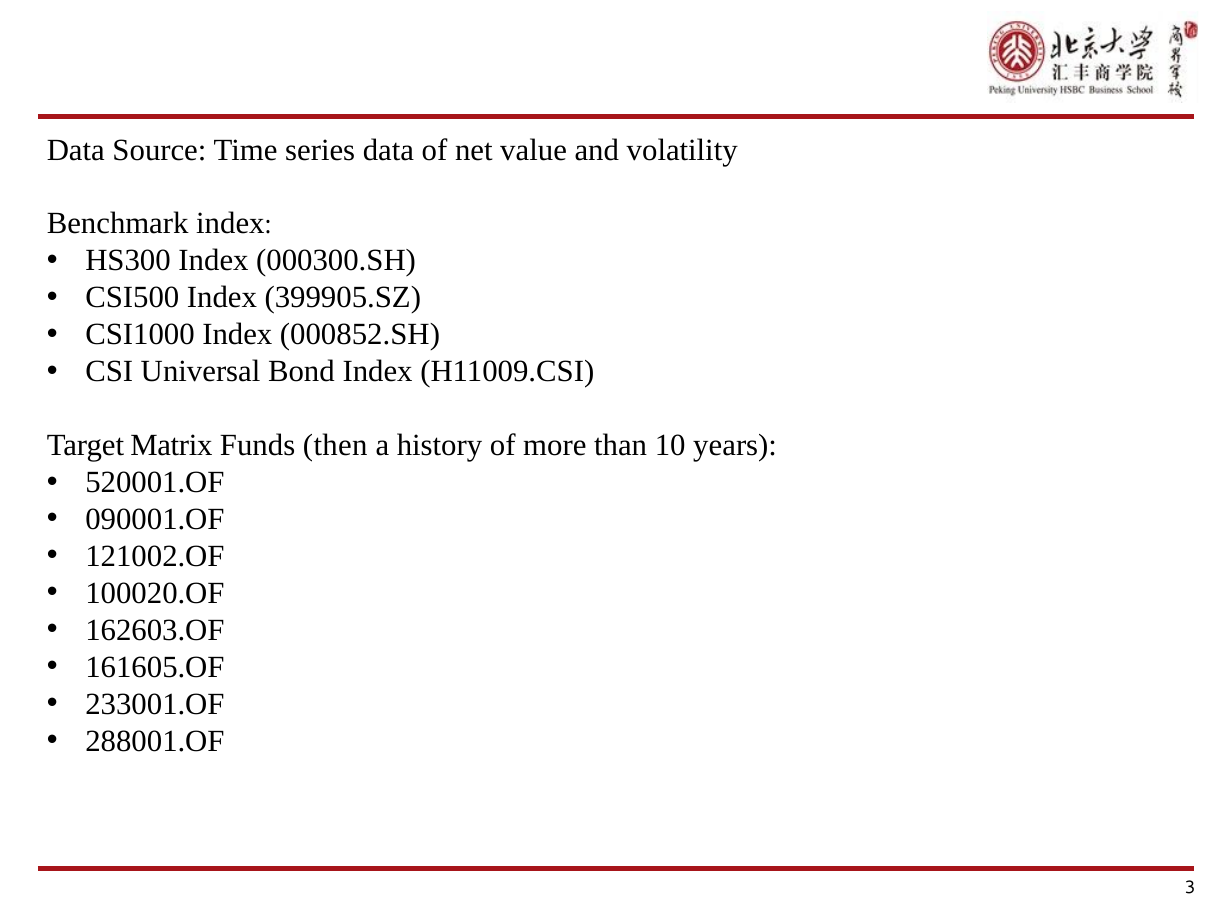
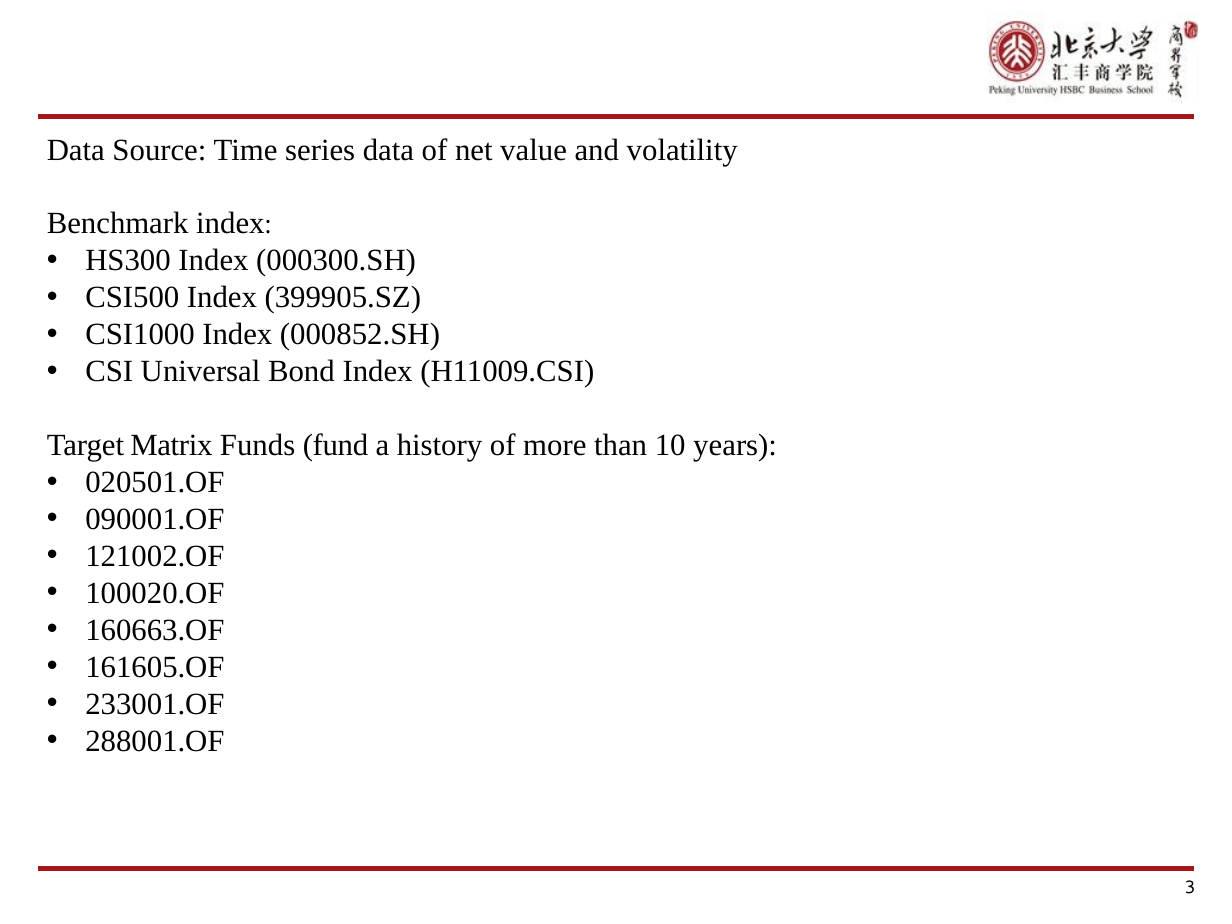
then: then -> fund (335, 446)
520001.OF: 520001.OF -> 020501.OF (155, 482)
162603.OF: 162603.OF -> 160663.OF (155, 630)
